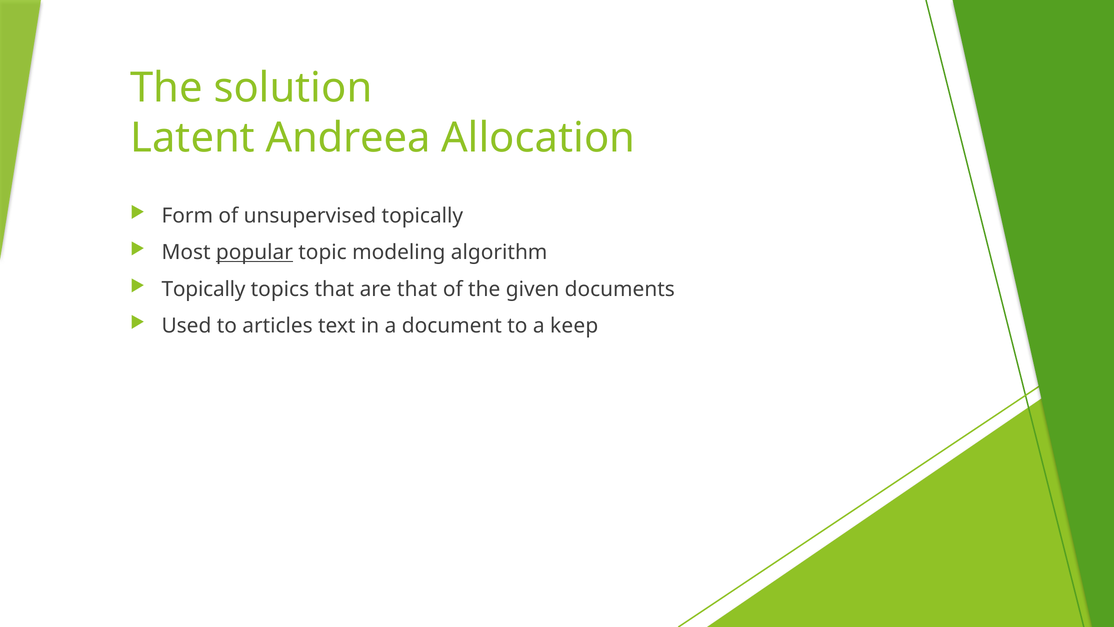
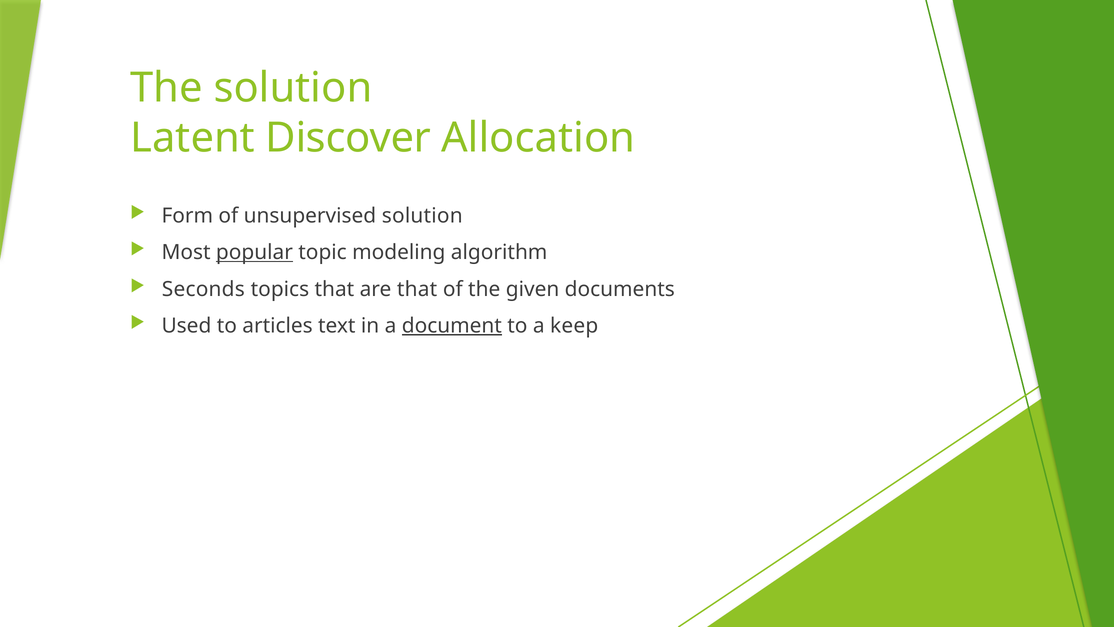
Andreea: Andreea -> Discover (348, 138)
unsupervised topically: topically -> solution (422, 216)
Topically: Topically -> Seconds (203, 289)
document underline: none -> present (452, 326)
